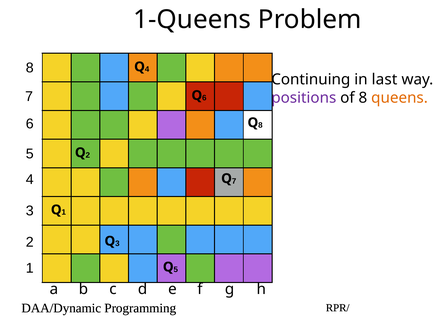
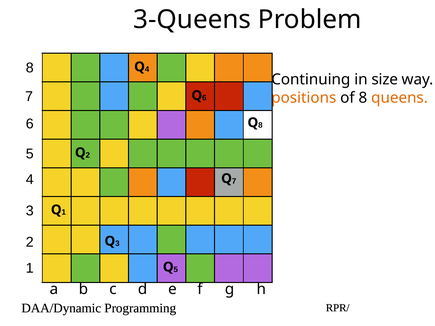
1-Queens: 1-Queens -> 3-Queens (192, 19)
last: last -> size (385, 80)
positions colour: purple -> orange (304, 98)
